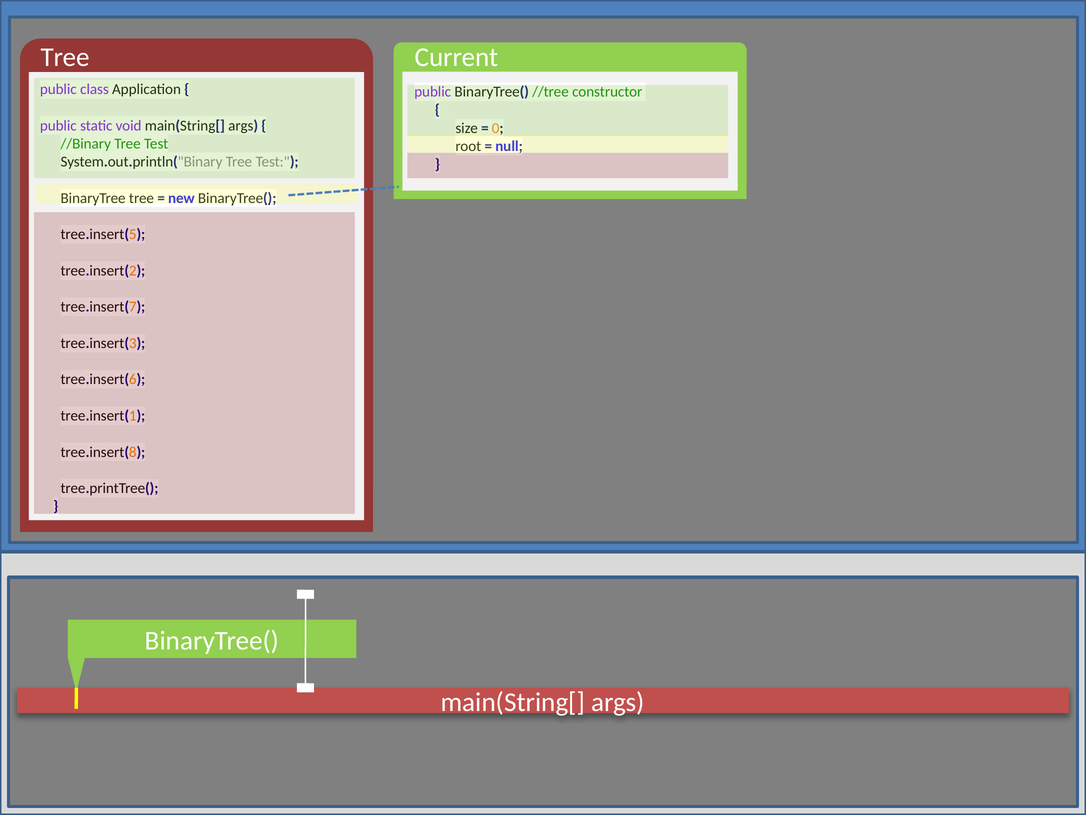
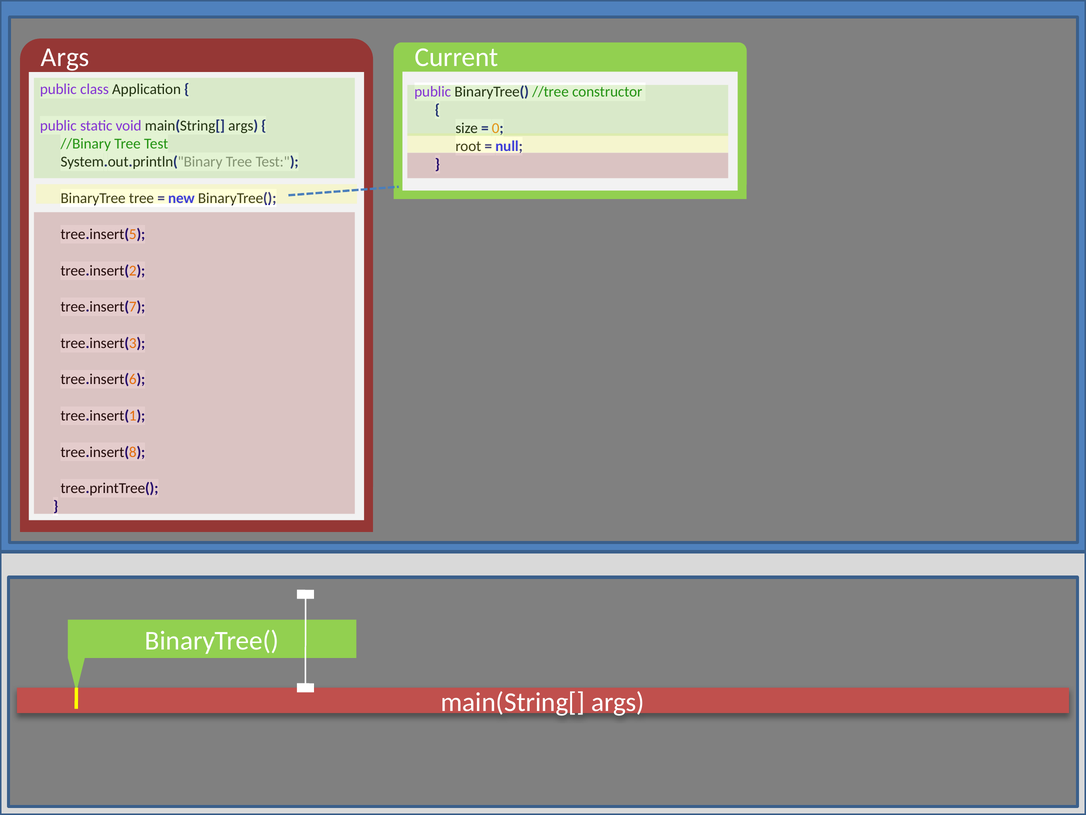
Tree: Tree -> Args (65, 57)
